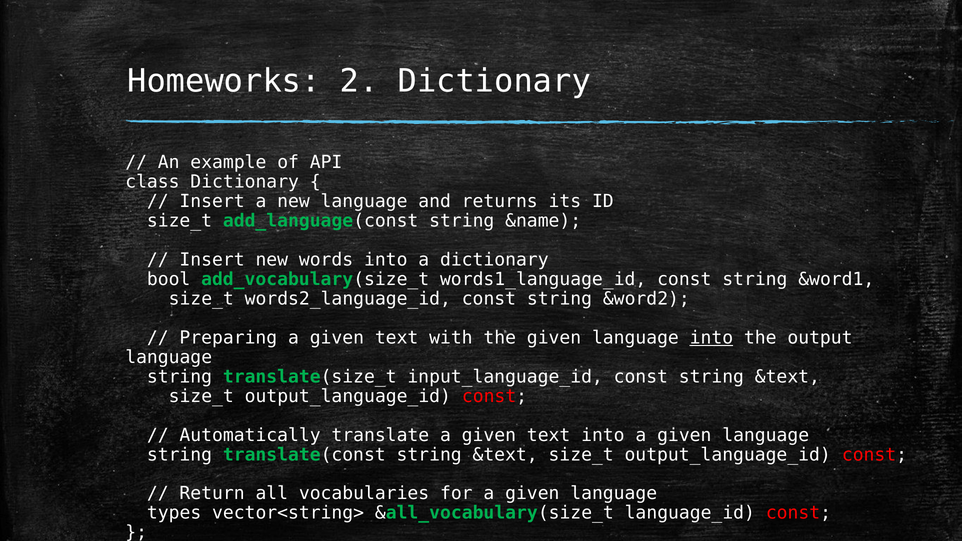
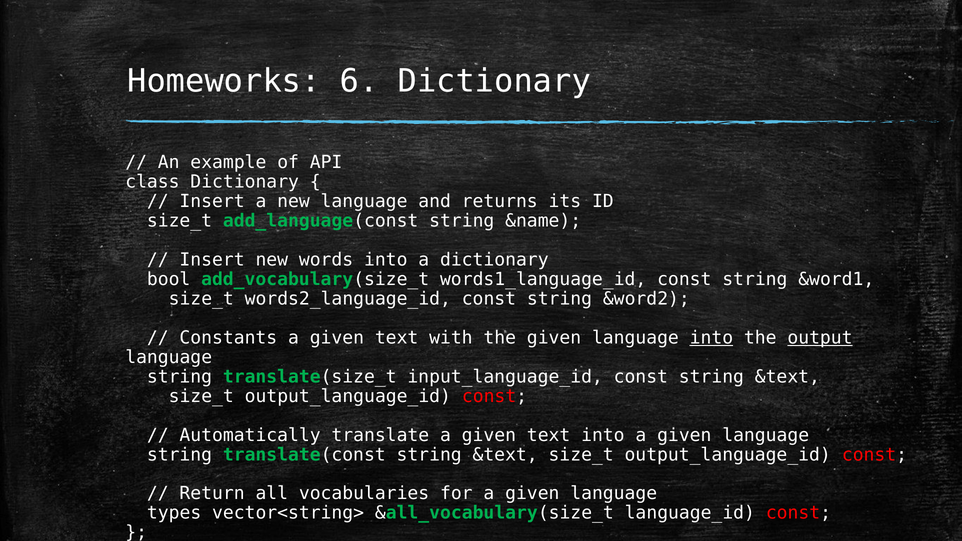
2: 2 -> 6 (359, 81)
Preparing: Preparing -> Constants (228, 338)
output underline: none -> present (820, 338)
